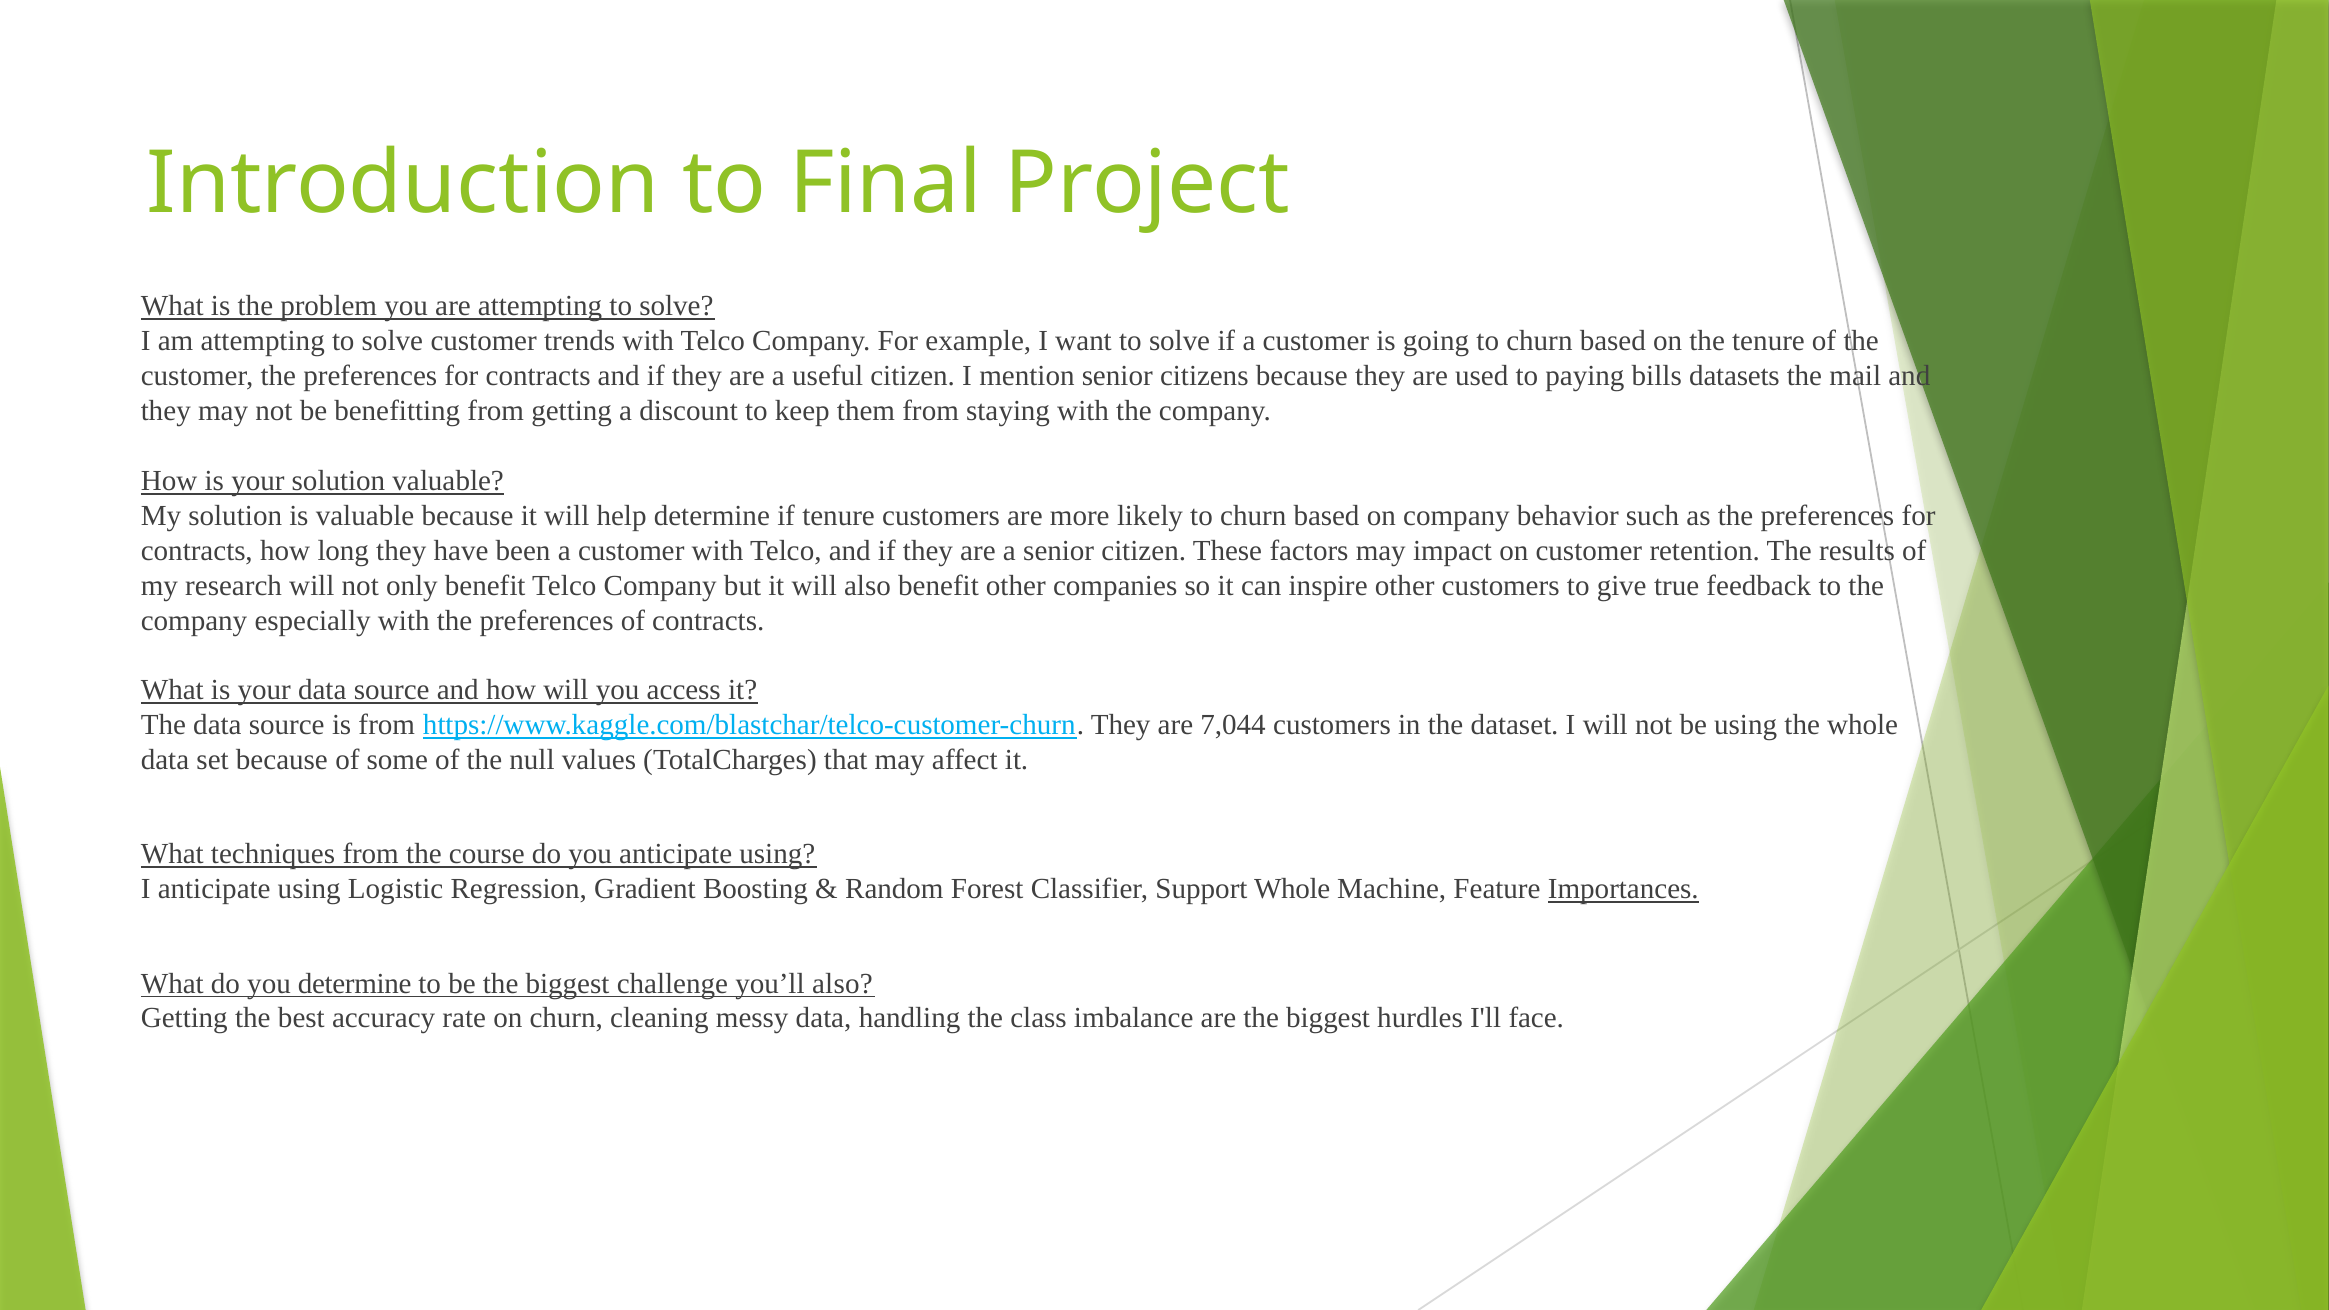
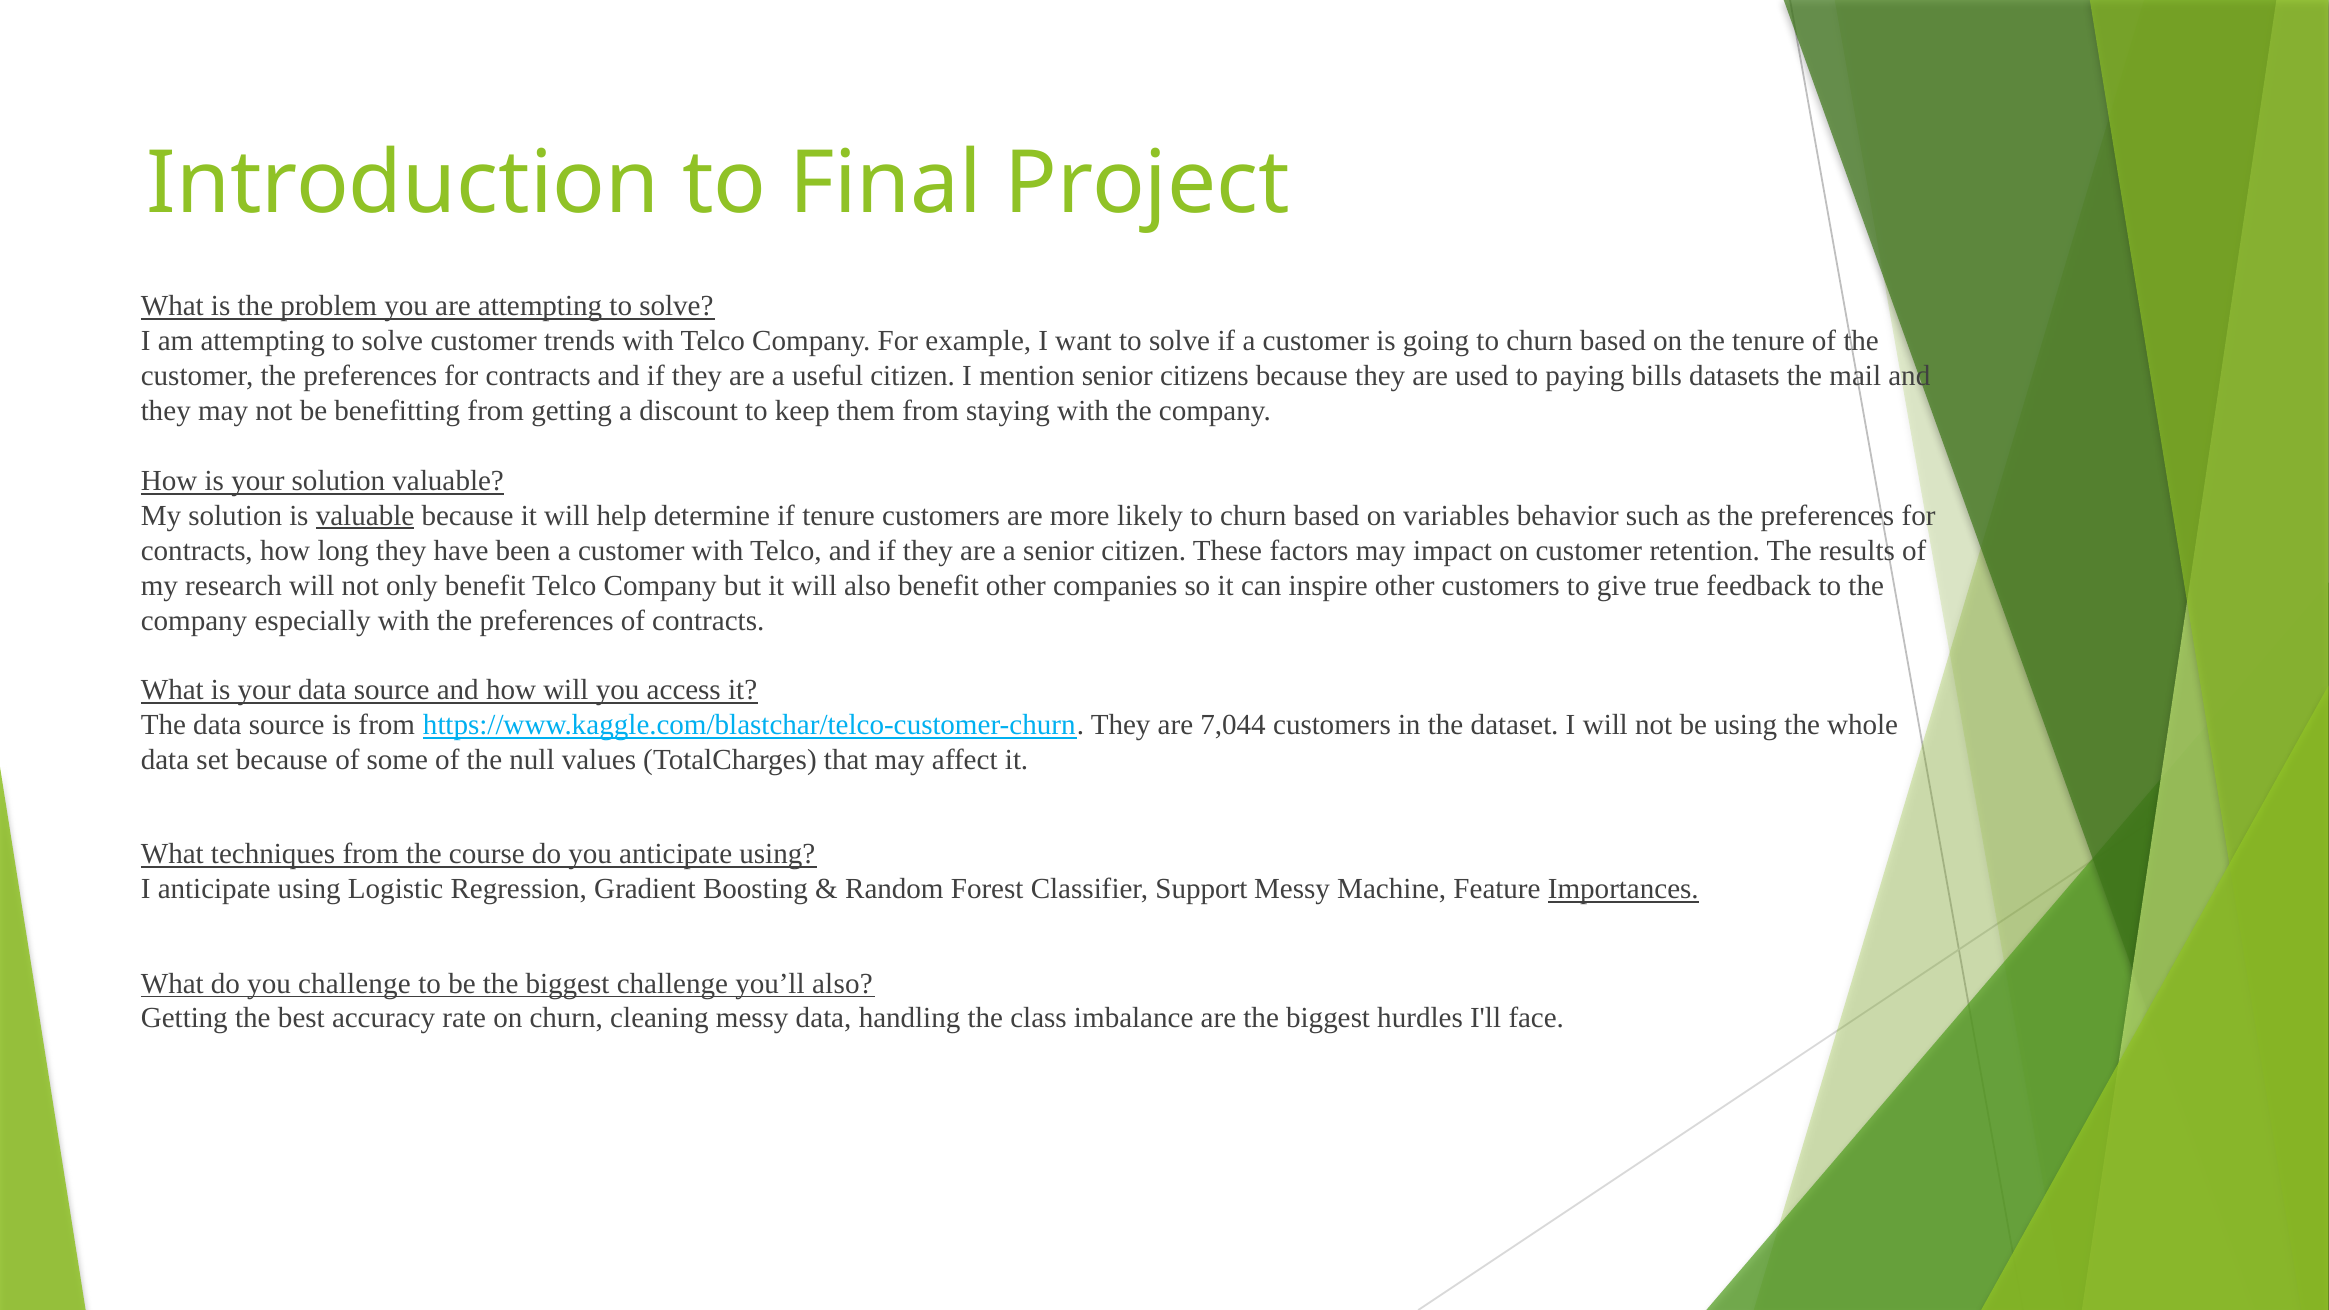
valuable underline: none -> present (365, 516)
on company: company -> variables (1456, 516)
Support Whole: Whole -> Messy (1292, 889)
you determine: determine -> challenge (354, 983)
